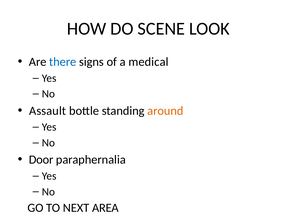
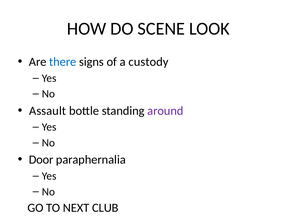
medical: medical -> custody (149, 62)
around colour: orange -> purple (165, 111)
AREA: AREA -> CLUB (105, 208)
